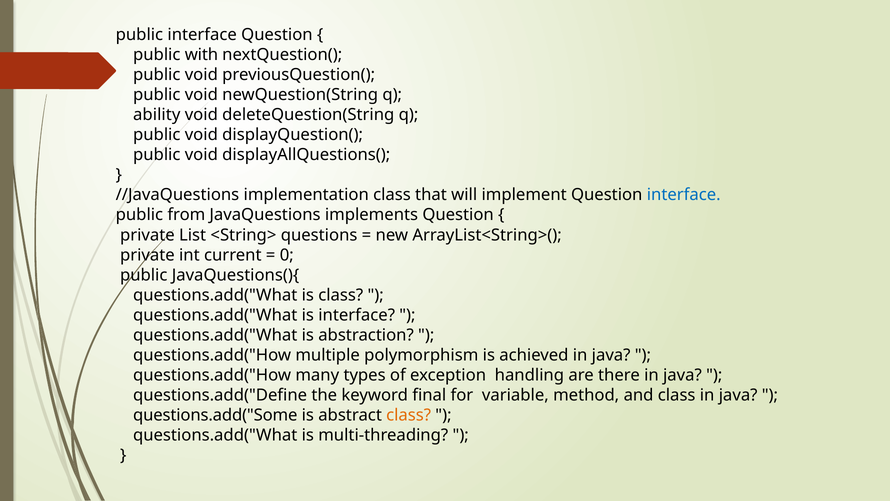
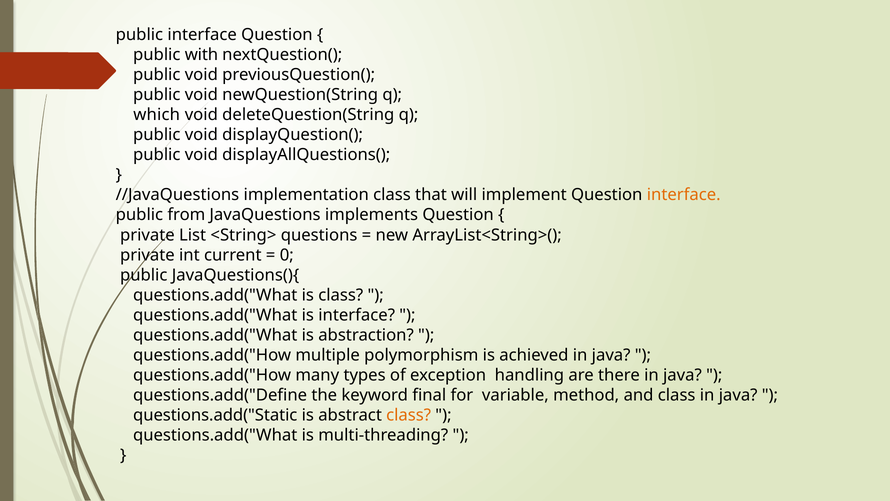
ability: ability -> which (157, 115)
interface colour: blue -> orange (684, 195)
questions.add("Some: questions.add("Some -> questions.add("Static (215, 415)
